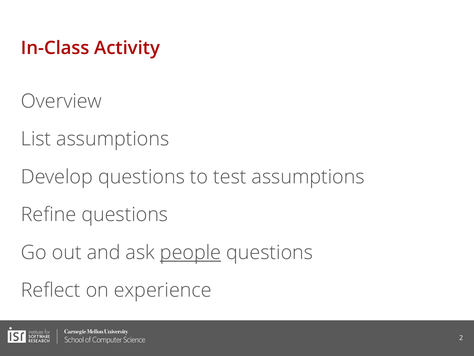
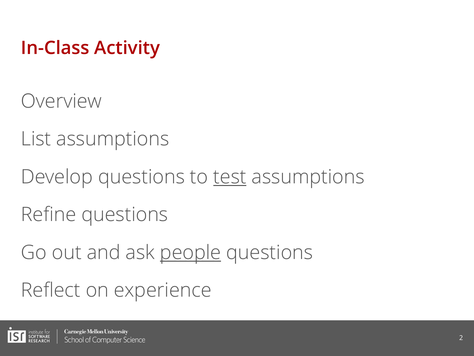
test underline: none -> present (230, 177)
